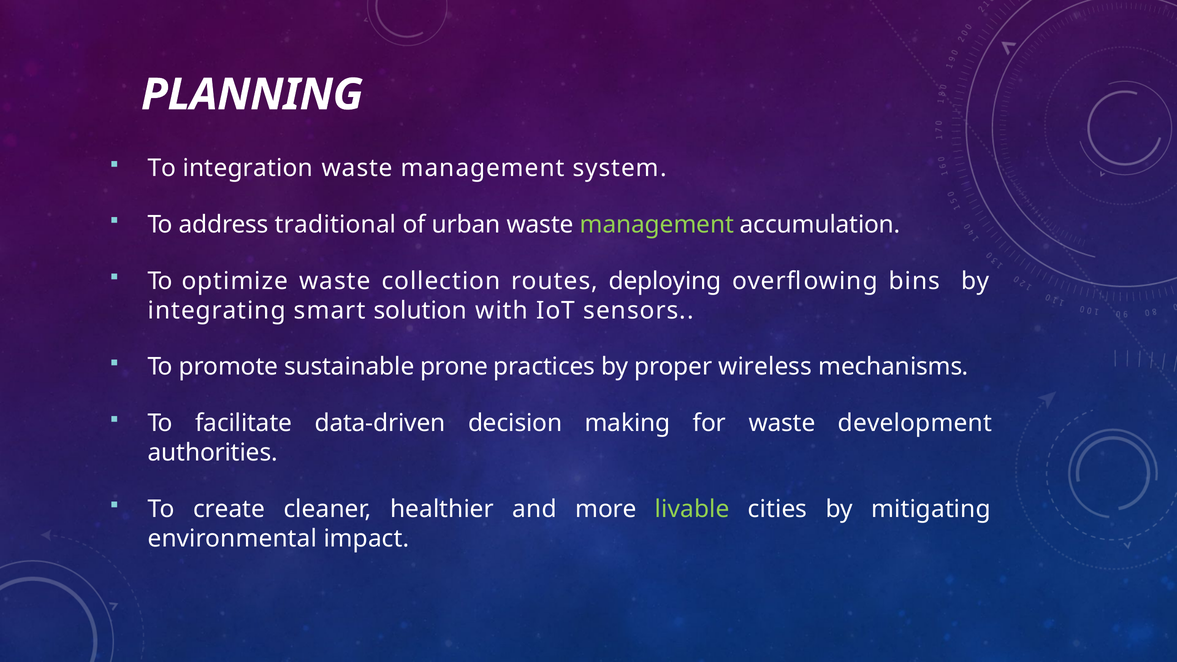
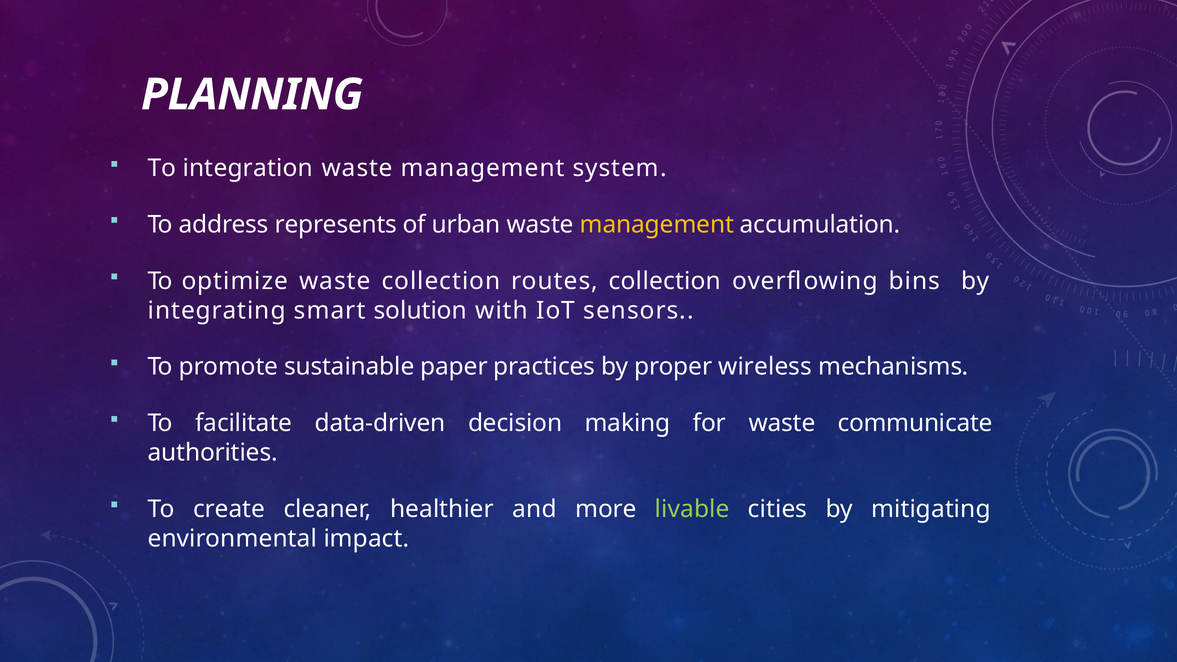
traditional: traditional -> represents (336, 225)
management colour: light green -> yellow (657, 225)
routes deploying: deploying -> collection (665, 281)
prone: prone -> paper (454, 367)
development: development -> communicate (915, 423)
